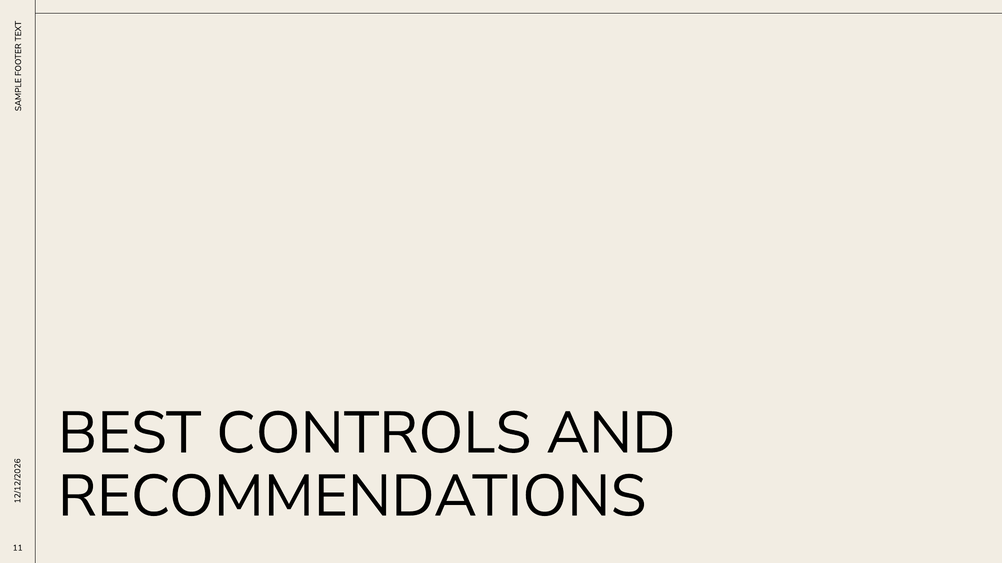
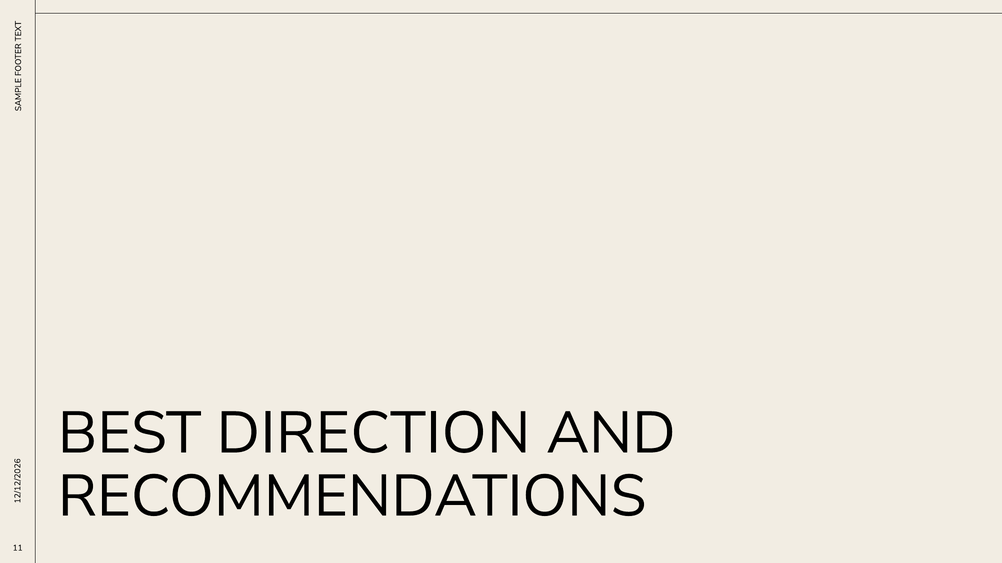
CONTROLS: CONTROLS -> DIRECTION (373, 434)
